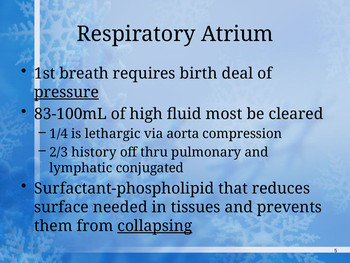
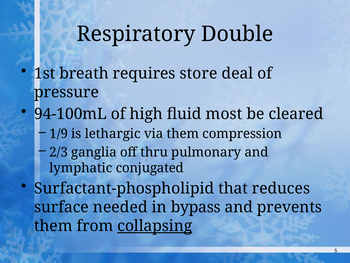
Atrium: Atrium -> Double (237, 34)
birth: birth -> store (199, 73)
pressure underline: present -> none (67, 92)
83-100mL: 83-100mL -> 94-100mL (70, 114)
1/4: 1/4 -> 1/9 (59, 134)
via aorta: aorta -> them (183, 134)
history: history -> ganglia (94, 152)
tissues: tissues -> bypass (196, 207)
